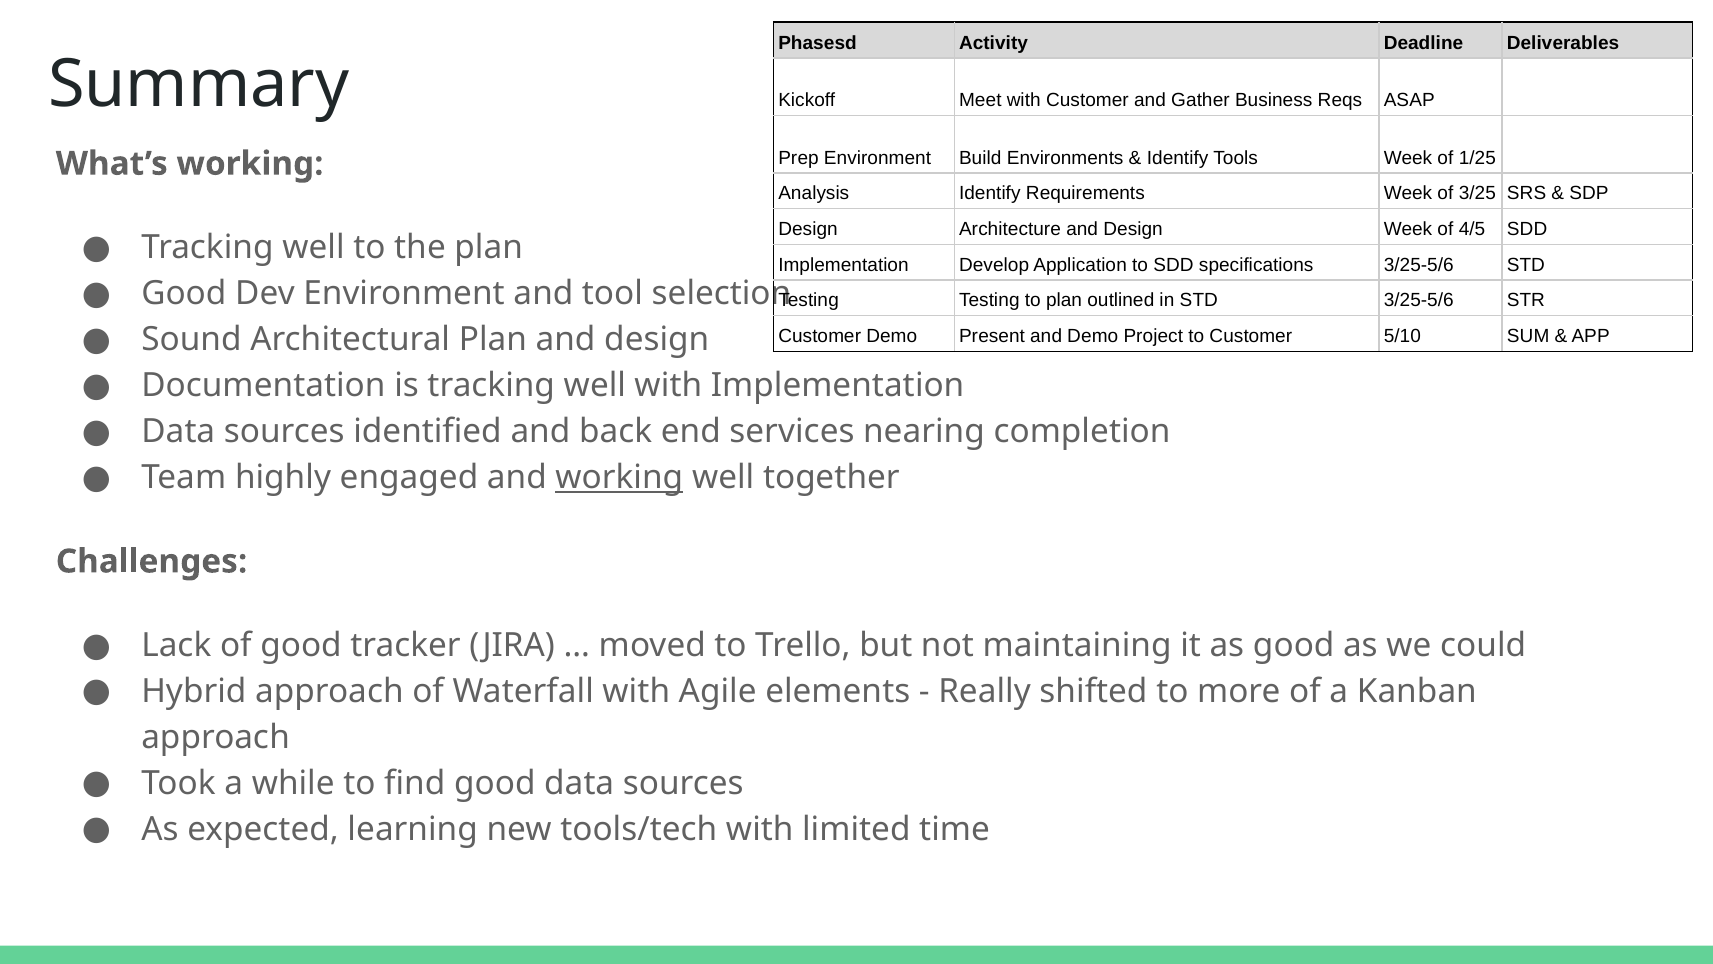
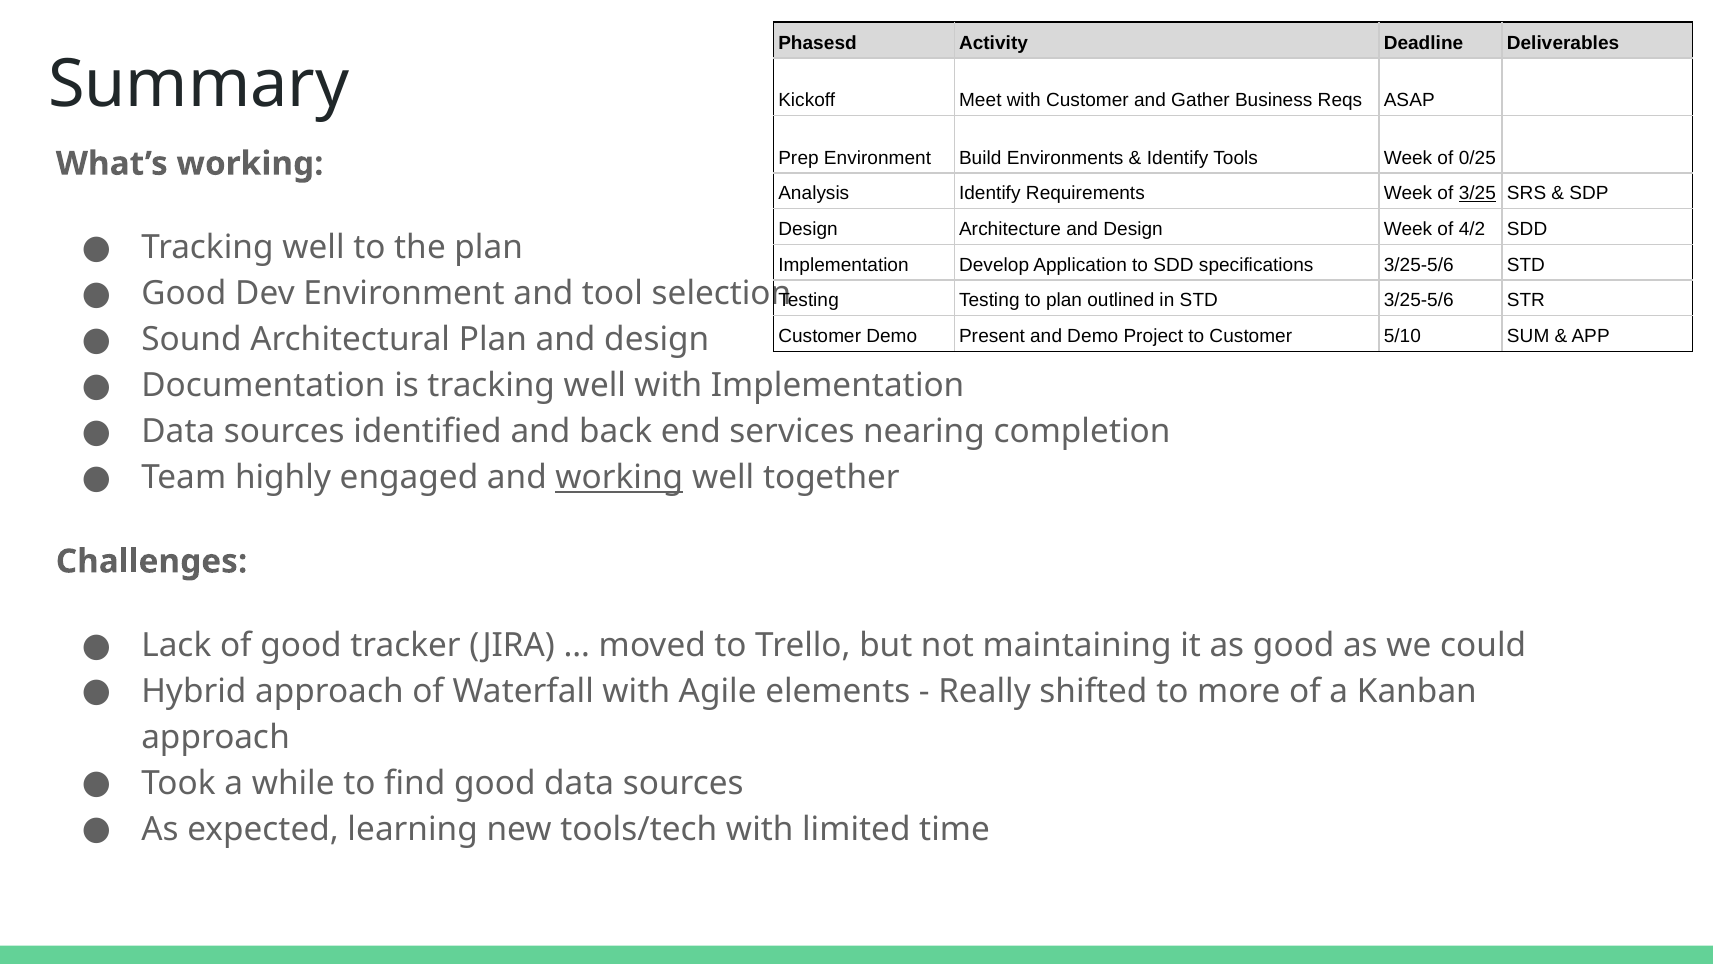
1/25: 1/25 -> 0/25 (1477, 158)
3/25 underline: none -> present (1477, 193)
4/5: 4/5 -> 4/2 (1472, 229)
